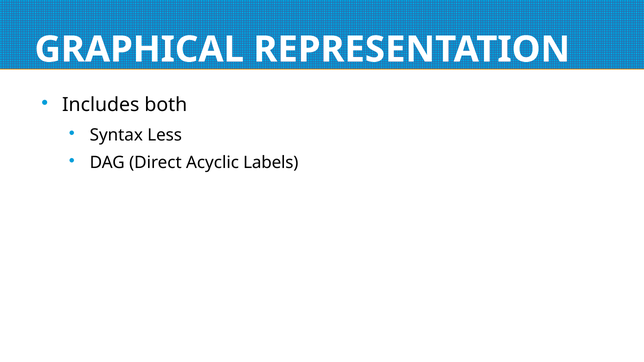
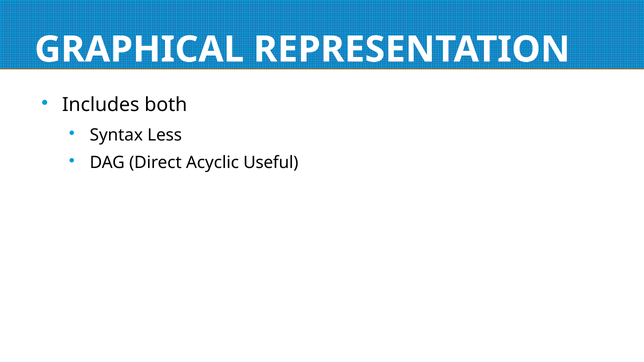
Labels: Labels -> Useful (271, 163)
